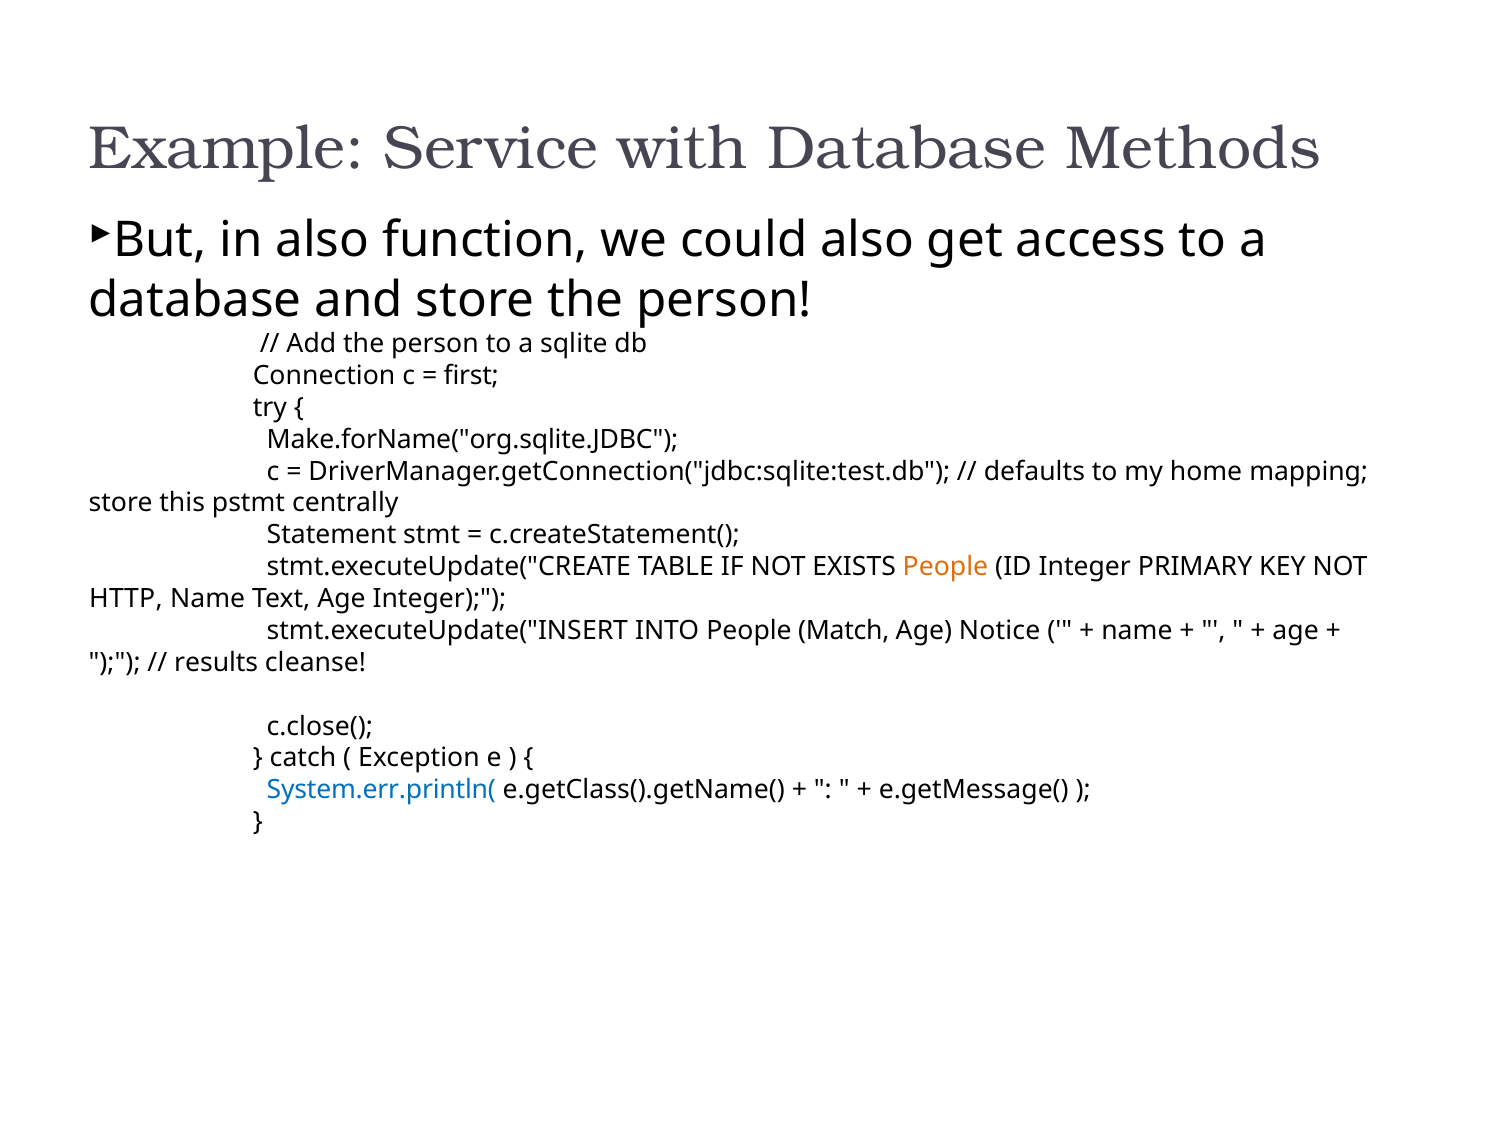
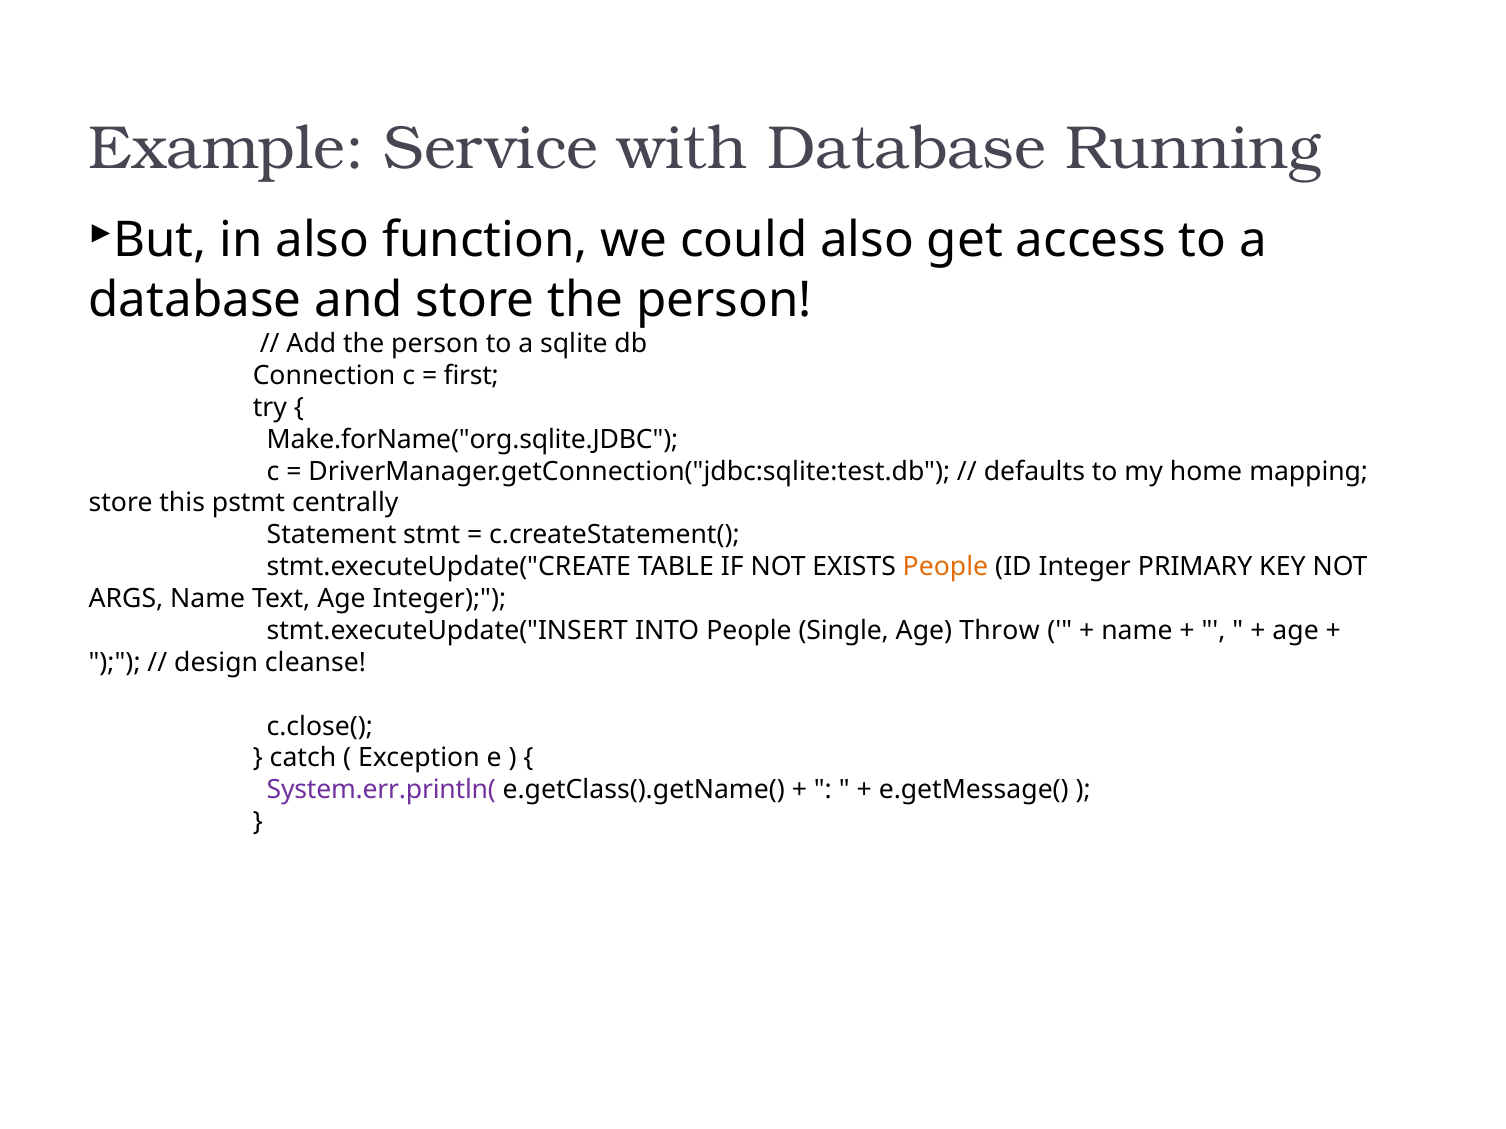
Methods: Methods -> Running (1194, 149)
HTTP: HTTP -> ARGS (126, 599)
Match: Match -> Single (844, 631)
Notice: Notice -> Throw (1000, 631)
results: results -> design (216, 663)
System.err.println( colour: blue -> purple (381, 790)
